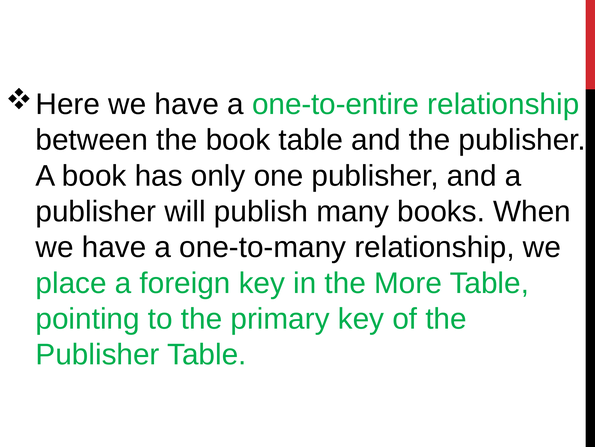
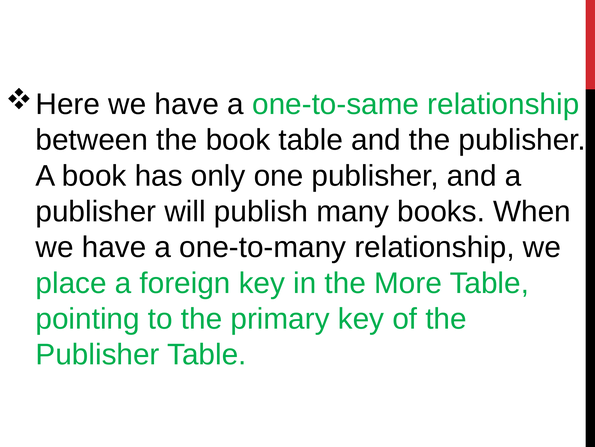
one-to-entire: one-to-entire -> one-to-same (336, 104)
